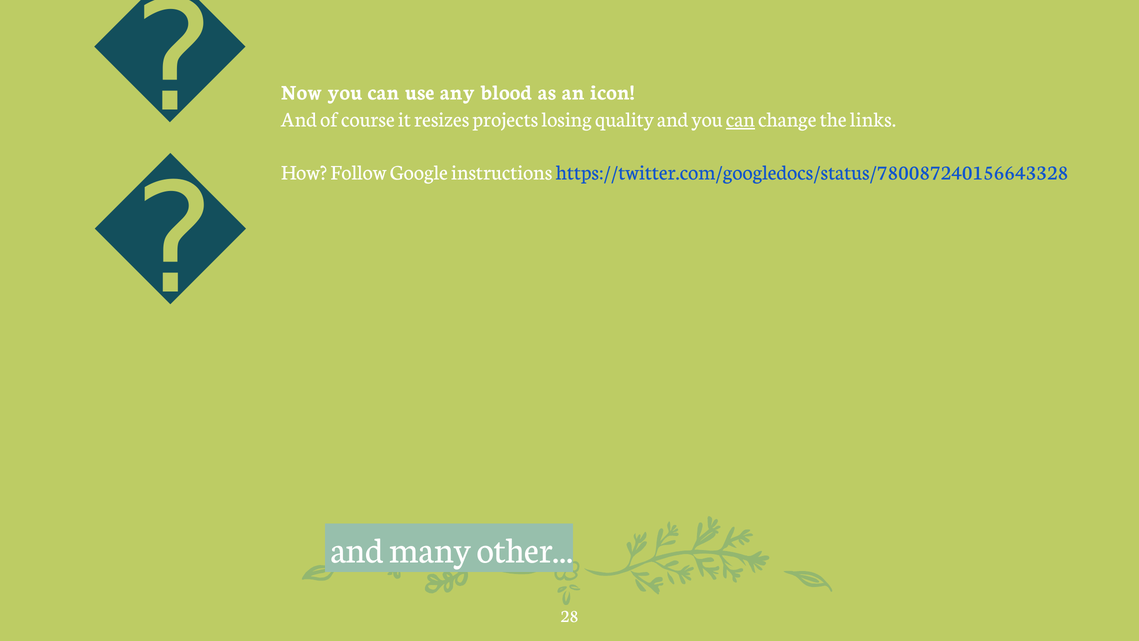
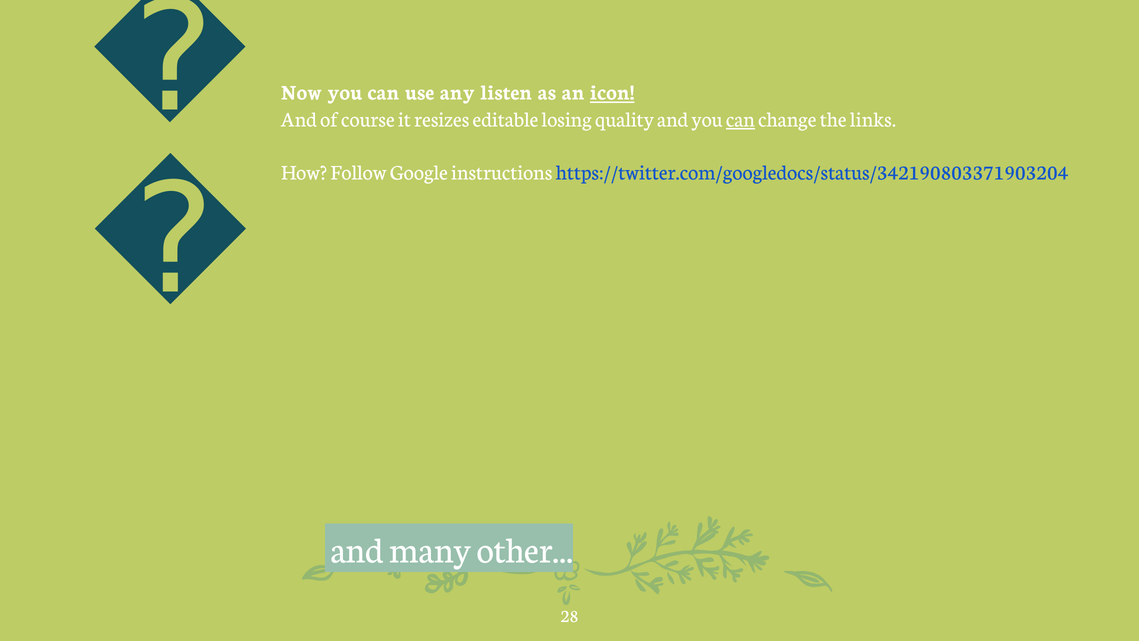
blood: blood -> listen (506, 93)
icon underline: none -> present (612, 93)
projects: projects -> editable (505, 119)
https://twitter.com/googledocs/status/780087240156643328: https://twitter.com/googledocs/status/780087240156643328 -> https://twitter.com/googledocs/status/342190803371903204 (812, 172)
